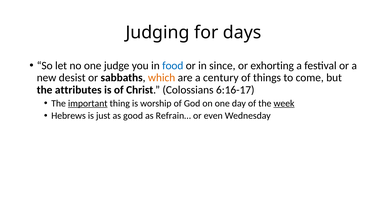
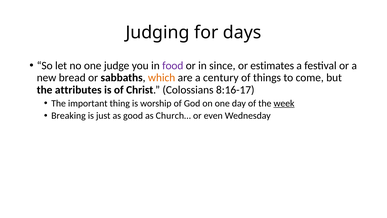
food colour: blue -> purple (173, 65)
exhorting: exhorting -> estimates (272, 65)
desist: desist -> bread (72, 78)
6:16-17: 6:16-17 -> 8:16-17 (235, 90)
important underline: present -> none (88, 103)
Hebrews: Hebrews -> Breaking (68, 116)
Refrain…: Refrain… -> Church… (173, 116)
